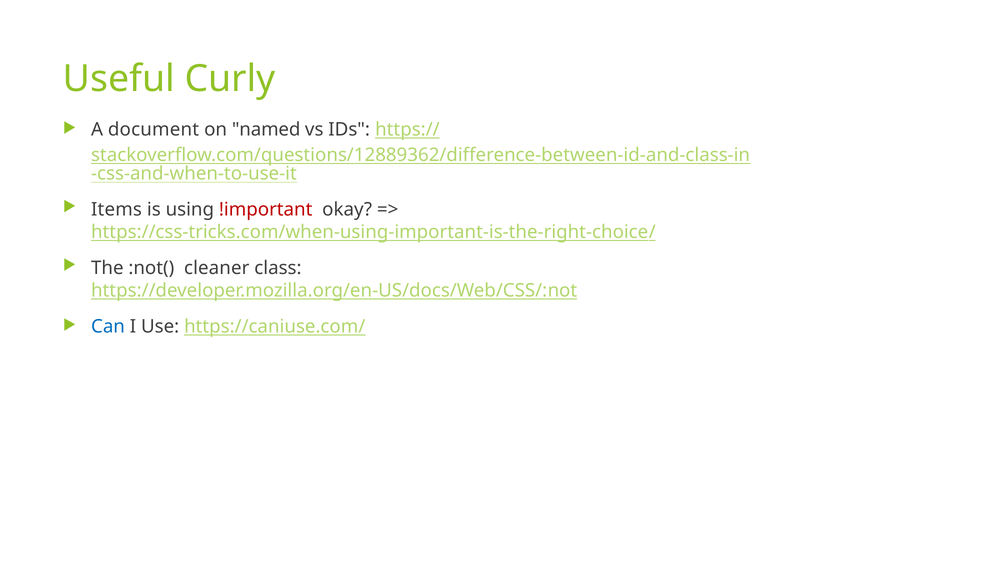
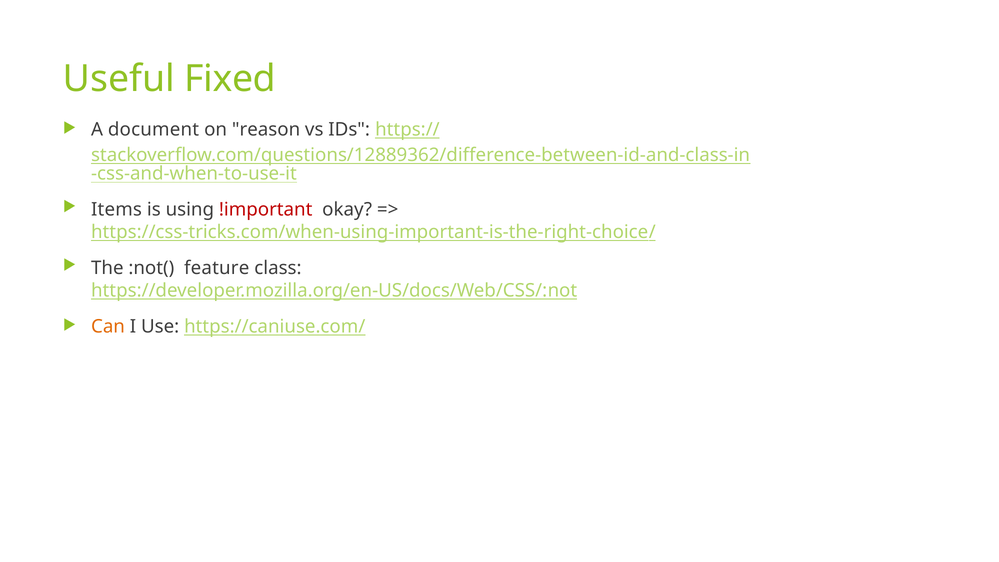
Curly: Curly -> Fixed (230, 79)
named: named -> reason (266, 130)
cleaner: cleaner -> feature (217, 268)
Can colour: blue -> orange (108, 326)
